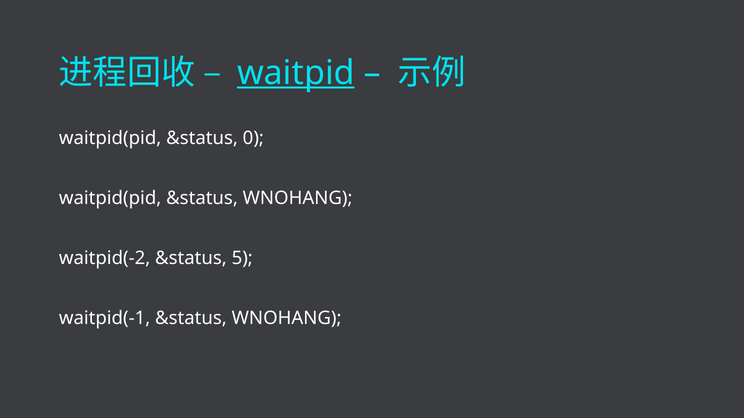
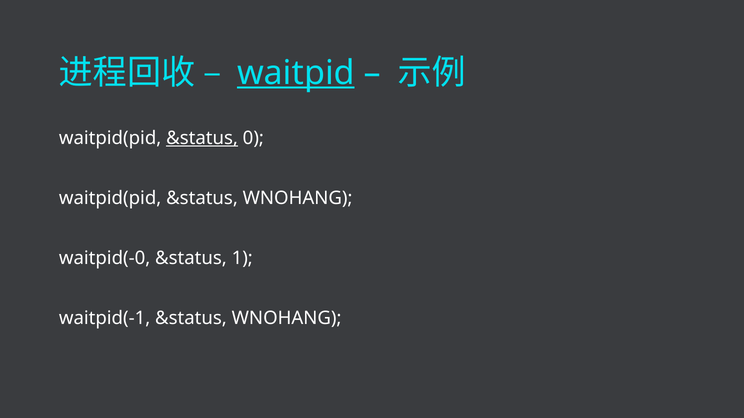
&status underline: none -> present (202, 138)
waitpid(-2: waitpid(-2 -> waitpid(-0 (105, 259)
5: 5 -> 1 (242, 259)
